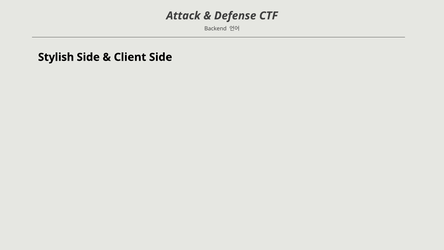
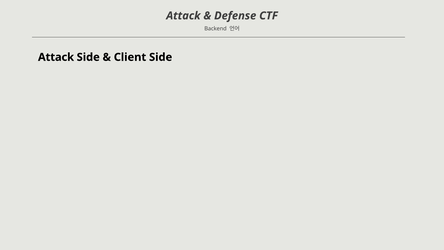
Stylish: Stylish -> Attack (56, 57)
